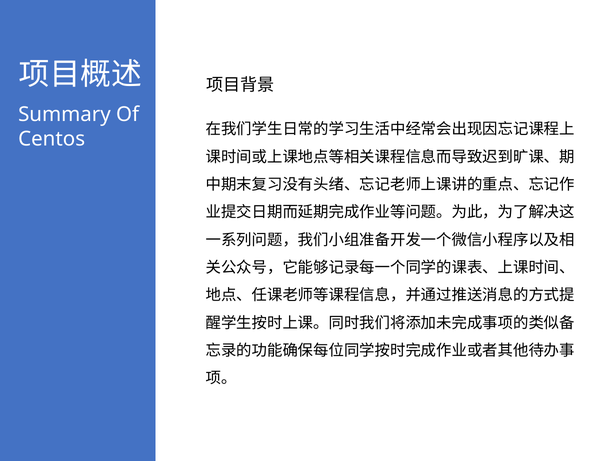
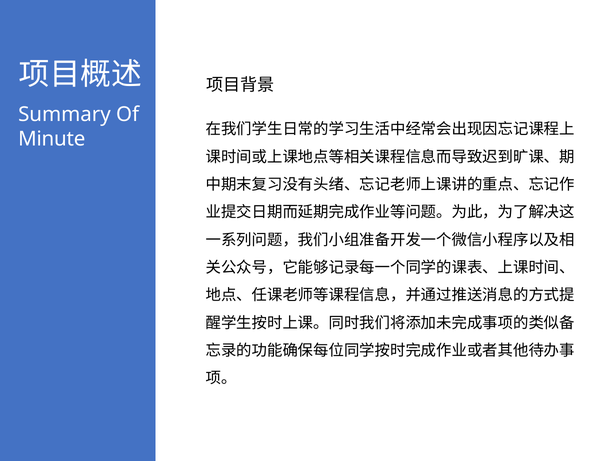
Centos: Centos -> Minute (52, 139)
